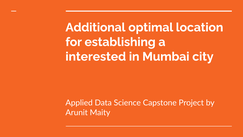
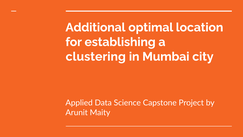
interested: interested -> clustering (96, 56)
